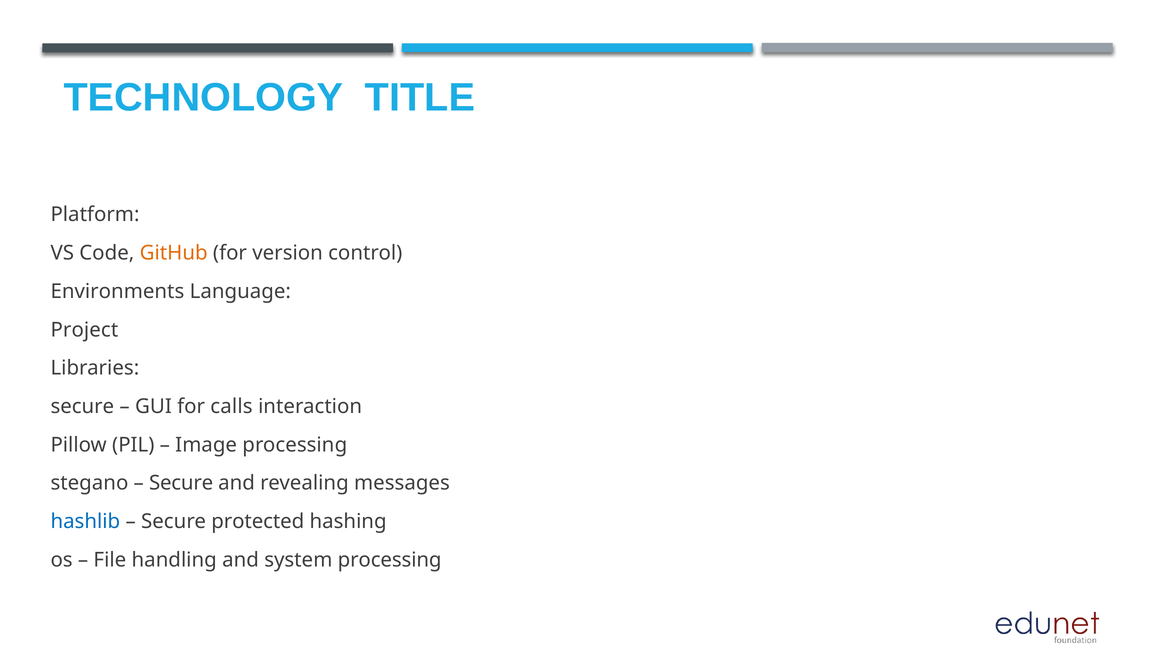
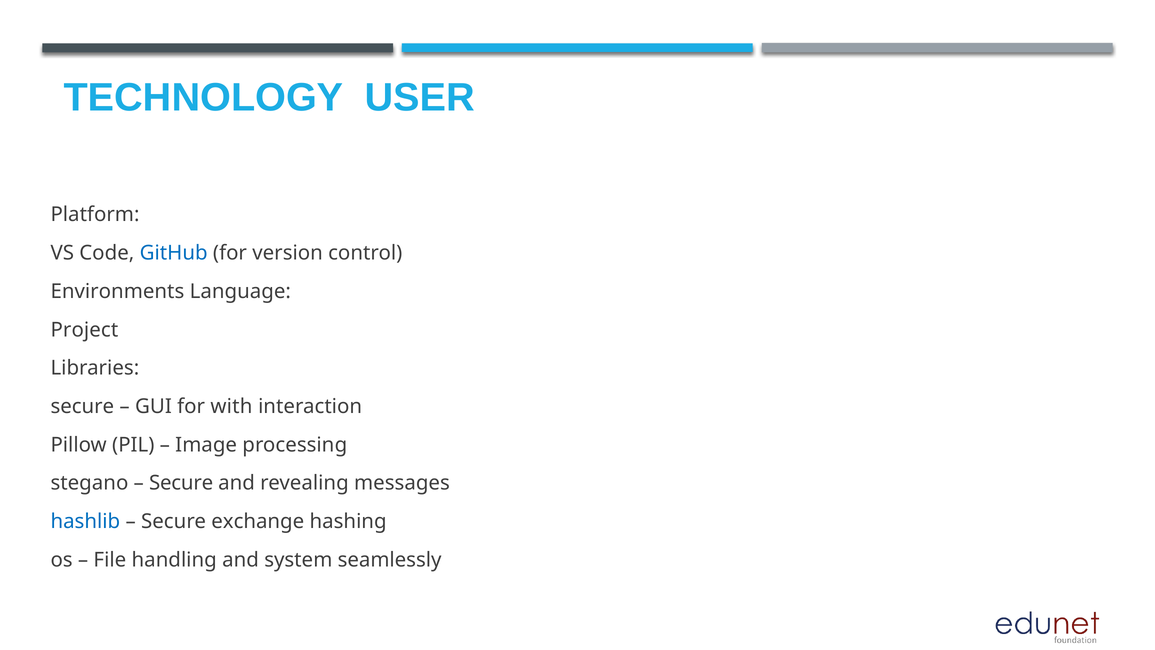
TITLE: TITLE -> USER (420, 97)
GitHub colour: orange -> blue (174, 253)
calls: calls -> with (231, 406)
protected: protected -> exchange (258, 521)
system processing: processing -> seamlessly (390, 560)
